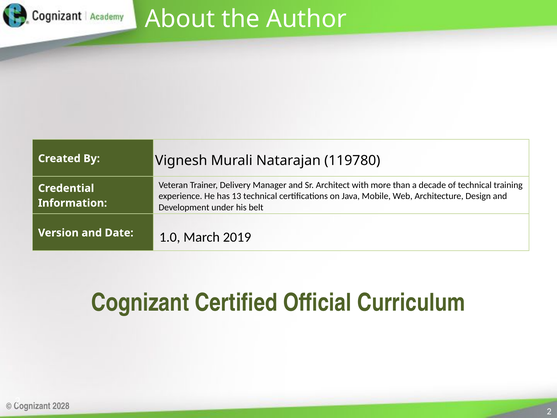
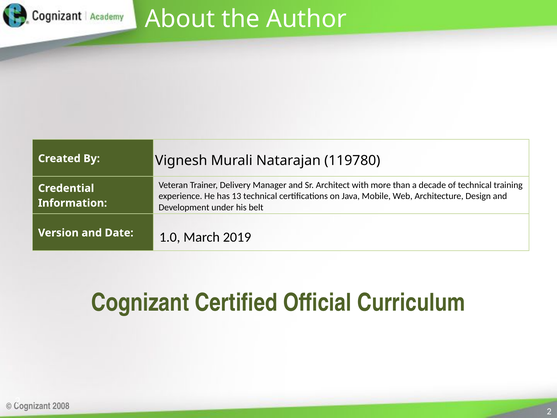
2028: 2028 -> 2008 (61, 406)
